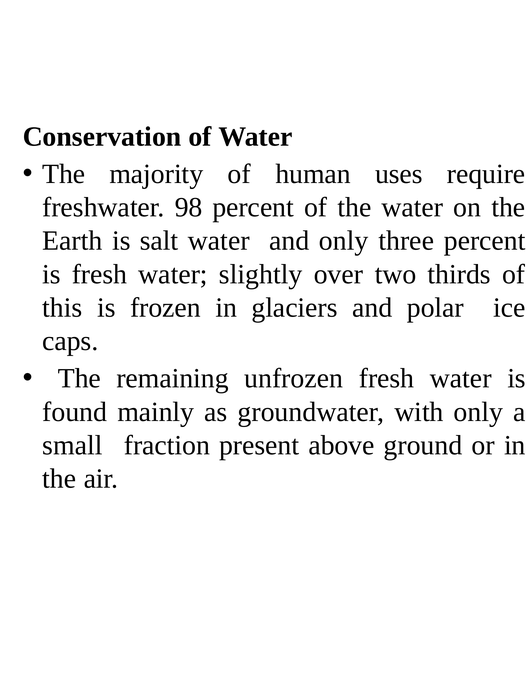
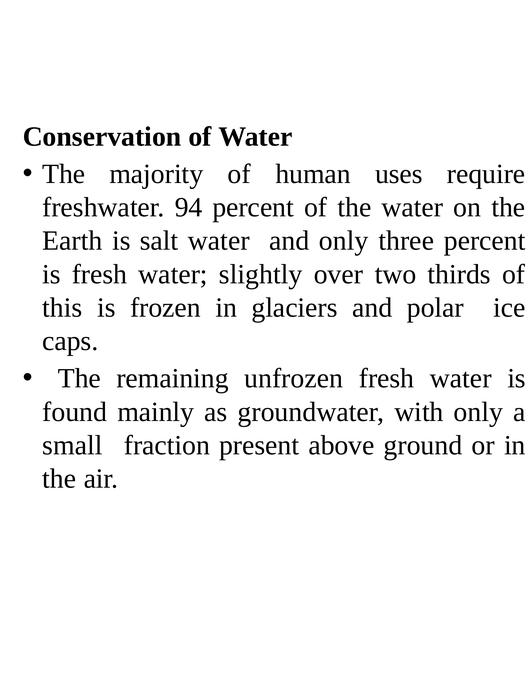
98: 98 -> 94 (189, 207)
